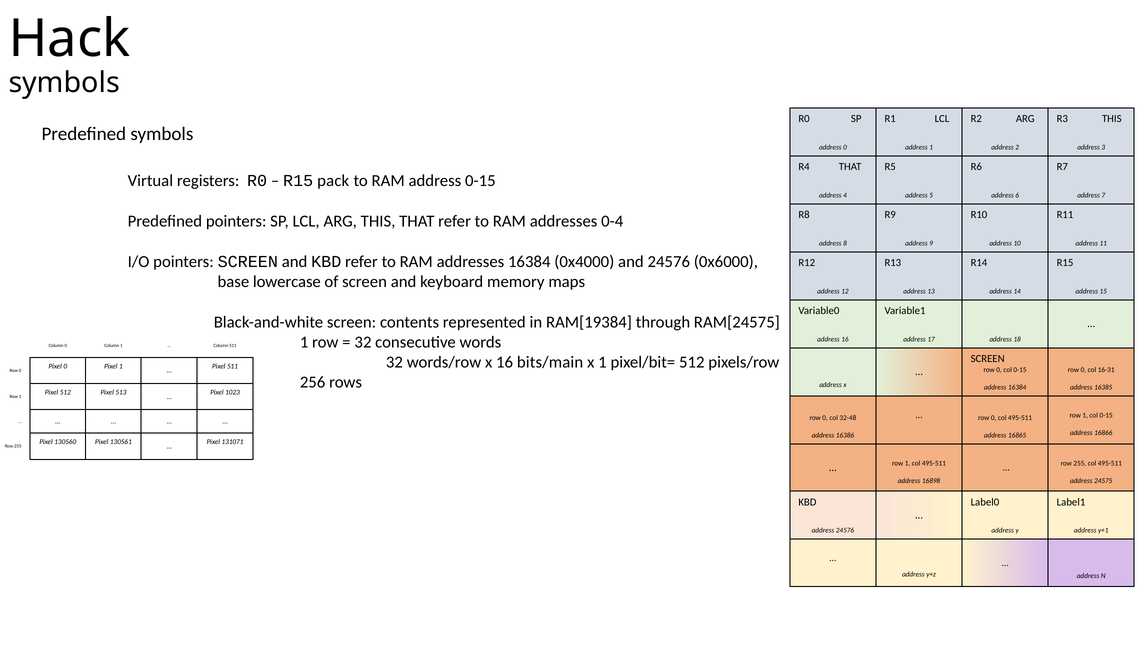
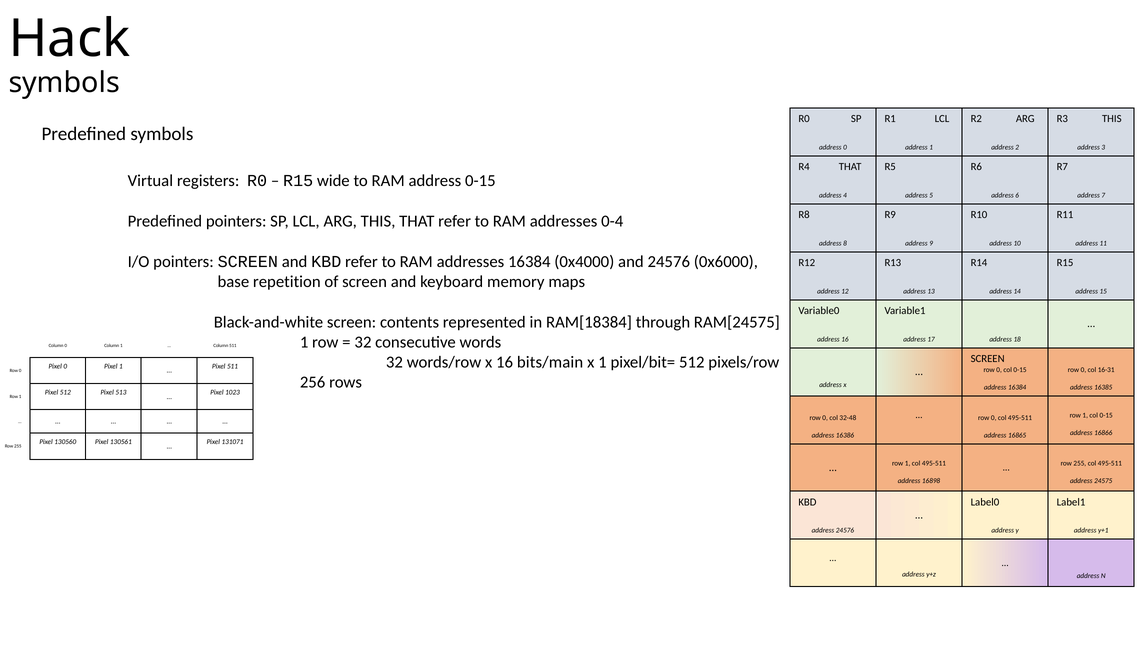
pack: pack -> wide (333, 181)
lowercase: lowercase -> repetition (287, 282)
RAM[19384: RAM[19384 -> RAM[18384 (589, 322)
